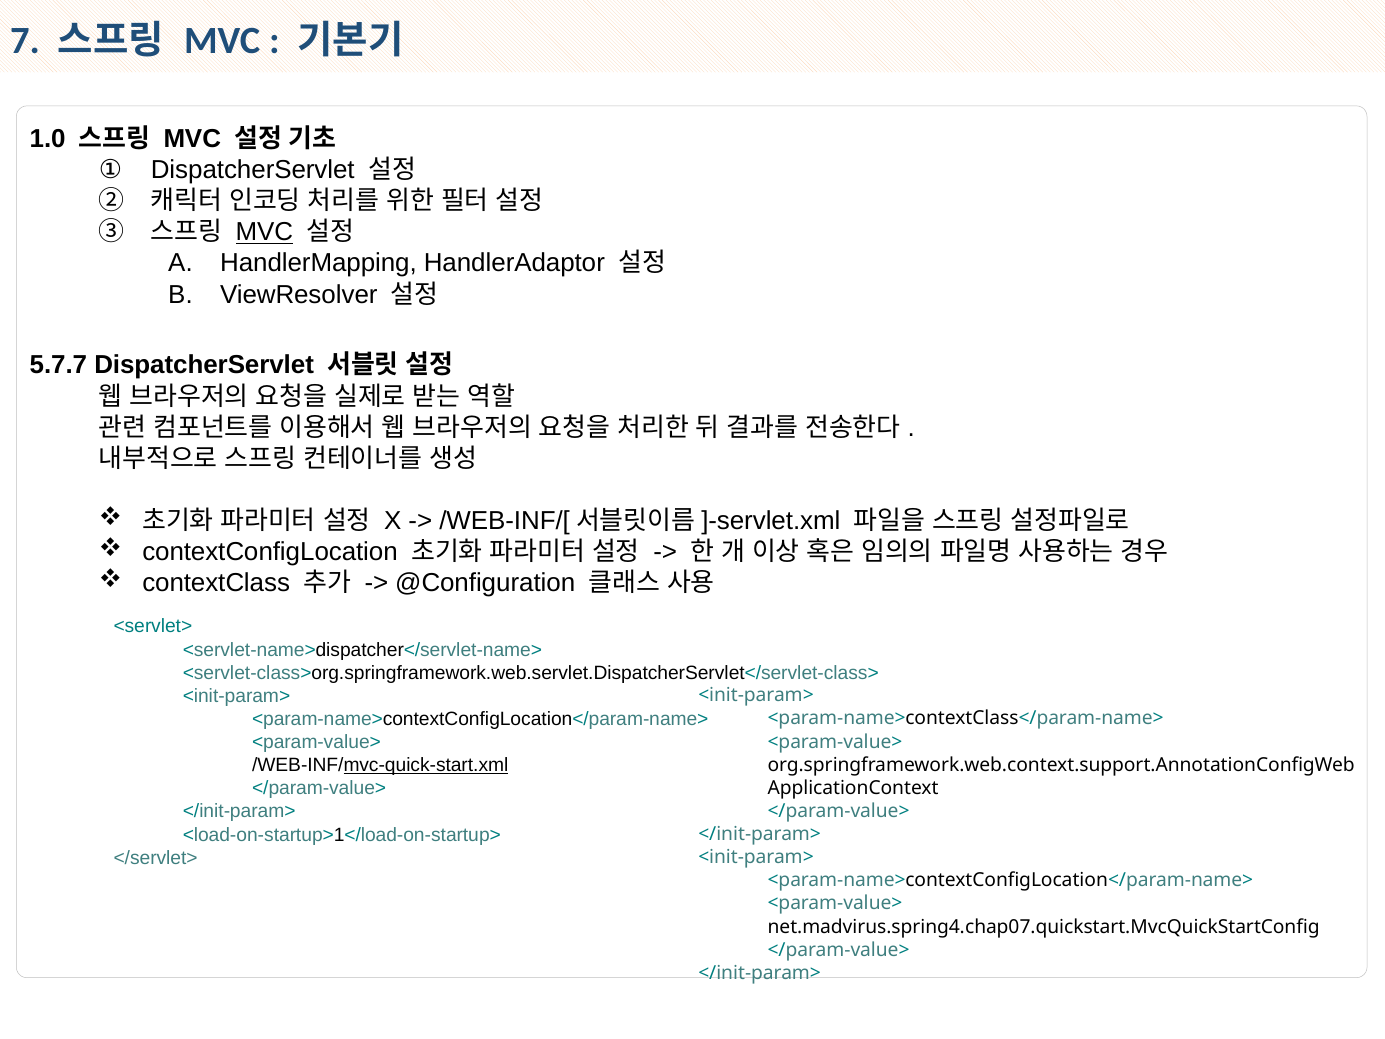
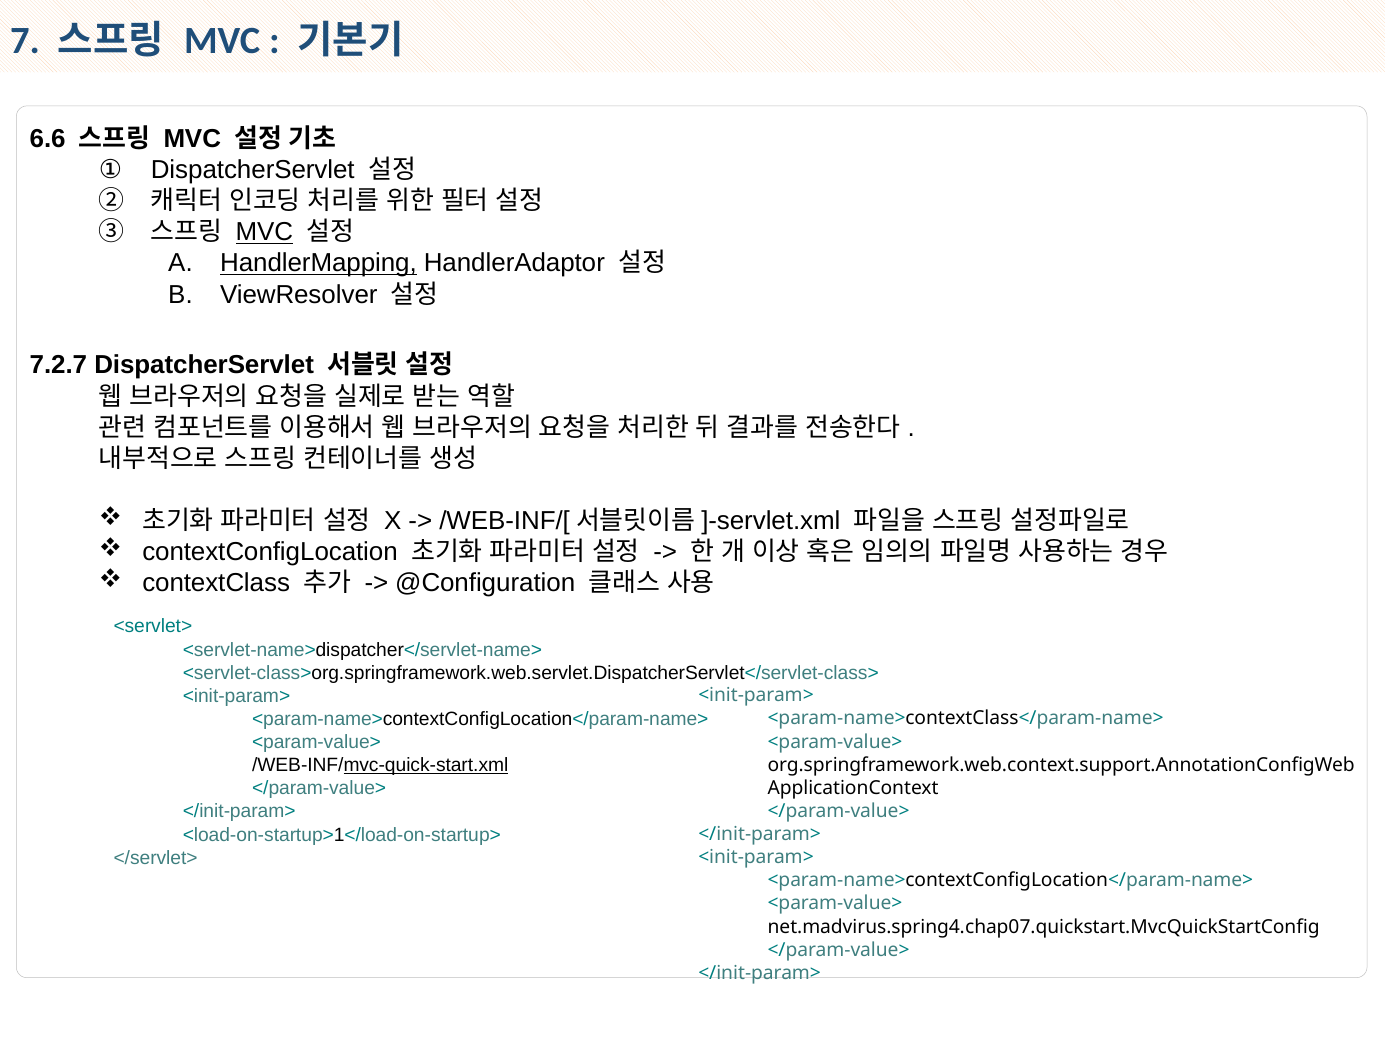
1.0: 1.0 -> 6.6 (48, 139)
HandlerMapping underline: none -> present (318, 263)
5.7.7: 5.7.7 -> 7.2.7 (58, 365)
